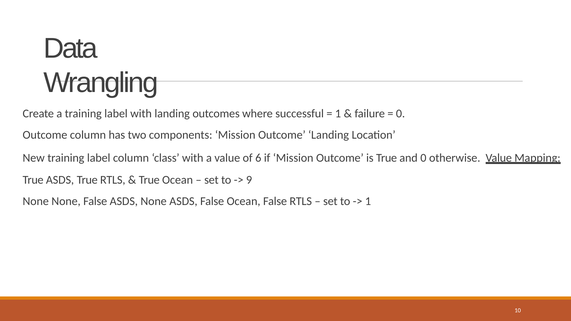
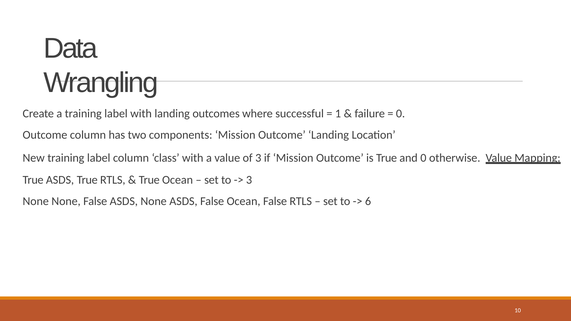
of 6: 6 -> 3 (258, 158)
9: 9 -> 3 (249, 180)
1: 1 -> 6 (368, 201)
